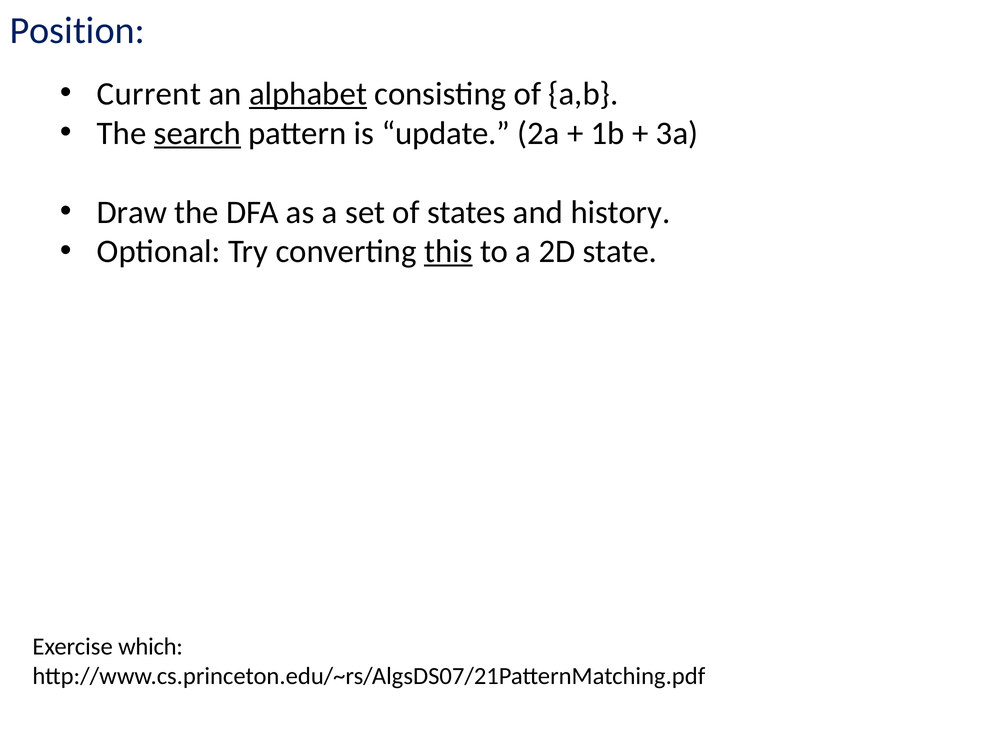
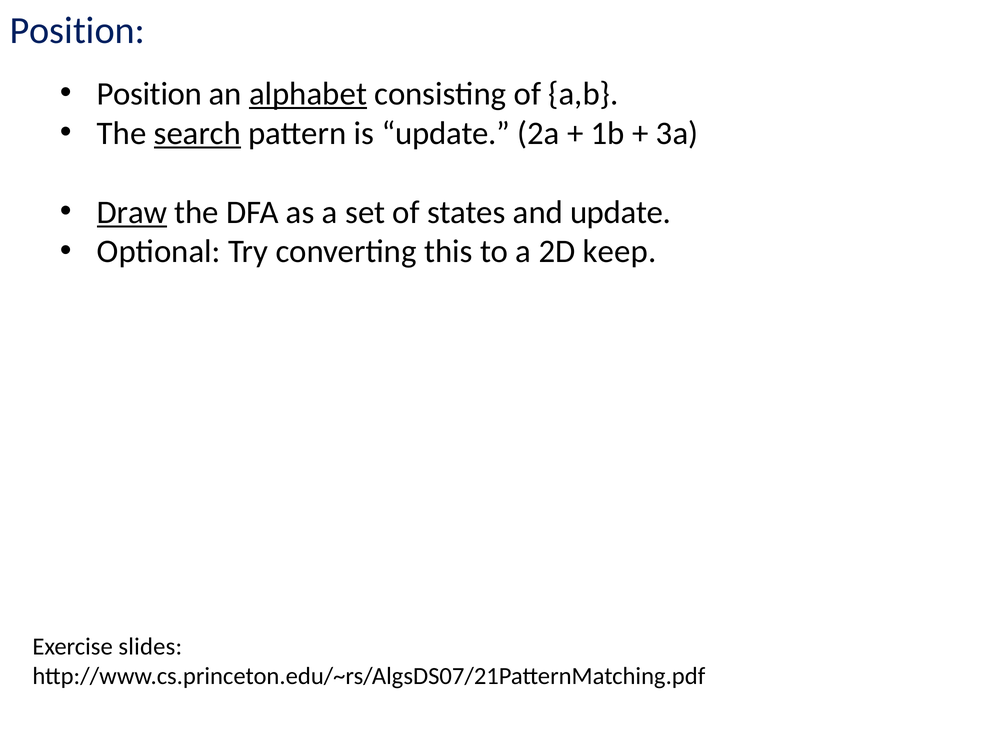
Current: Current -> Position (149, 94)
Draw underline: none -> present (132, 212)
and history: history -> update (621, 212)
this underline: present -> none (448, 252)
state: state -> keep (620, 252)
which: which -> slides (150, 646)
